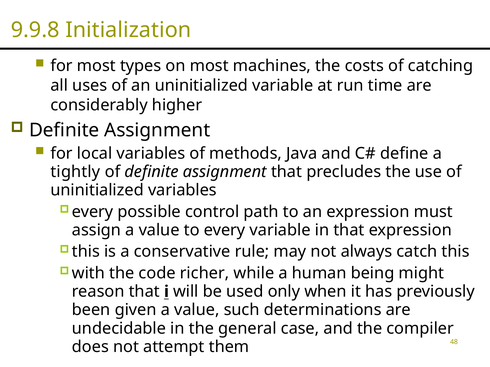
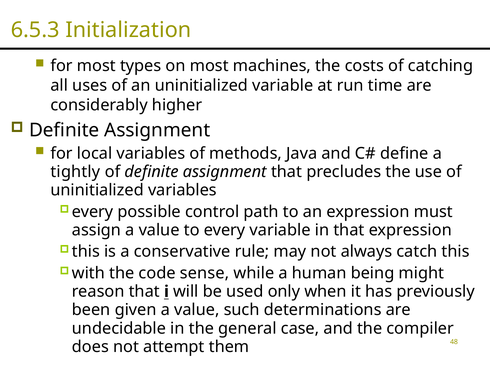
9.9.8: 9.9.8 -> 6.5.3 (35, 30)
richer: richer -> sense (205, 274)
